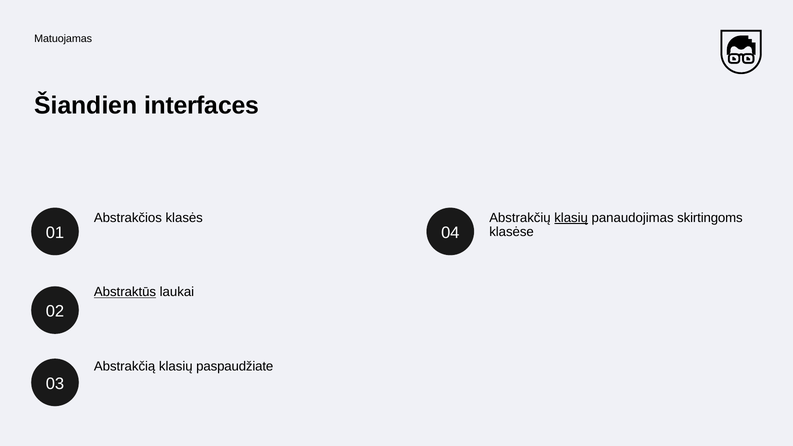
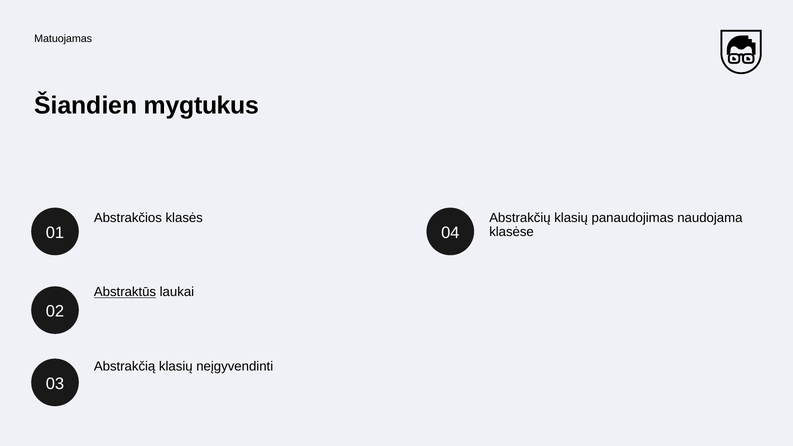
interfaces: interfaces -> mygtukus (201, 105)
klasių underline: present -> none (571, 218)
skirtingoms: skirtingoms -> naudojama (710, 218)
paspaudžiate: paspaudžiate -> neįgyvendinti (235, 366)
